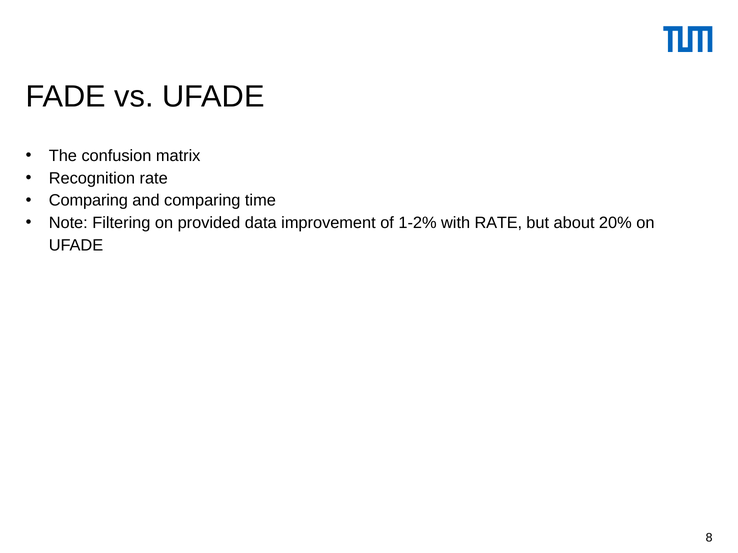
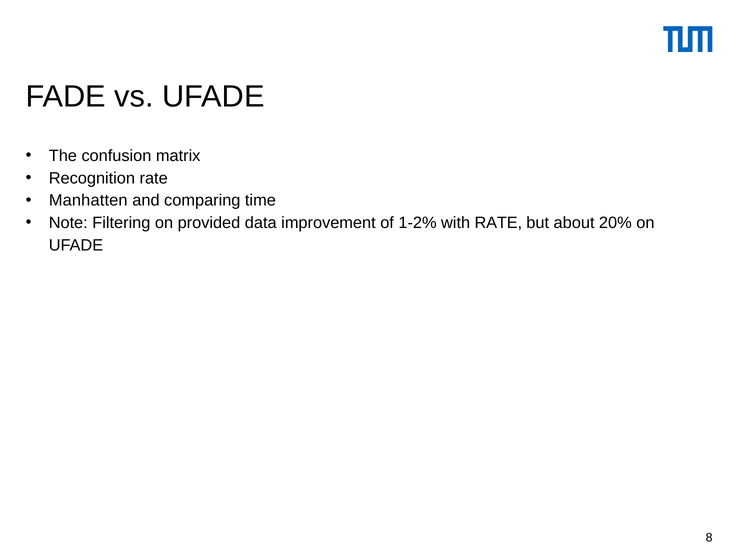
Comparing: Comparing -> Manhatten (88, 201)
